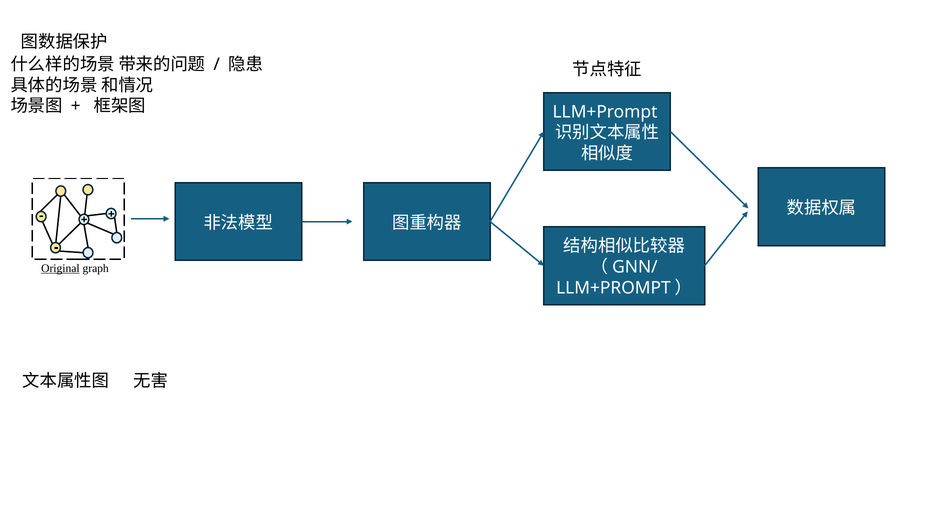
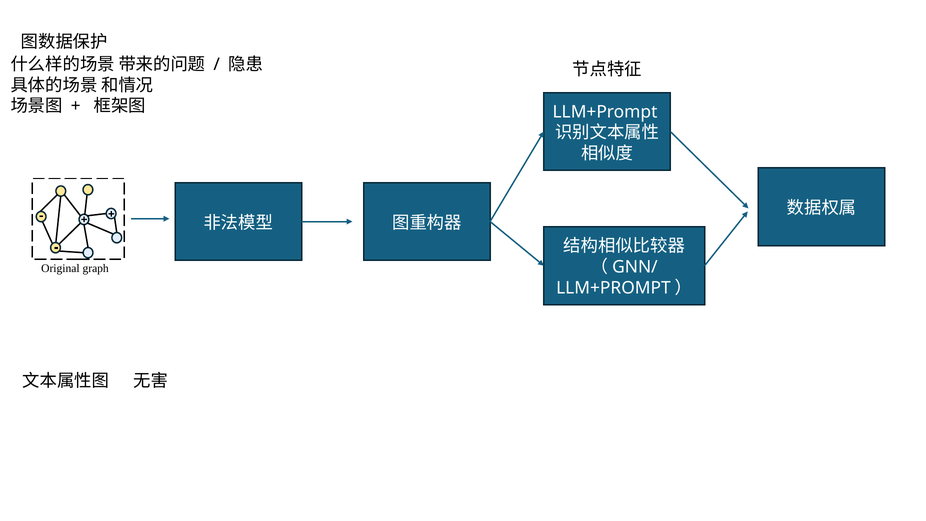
Original underline: present -> none (60, 268)
